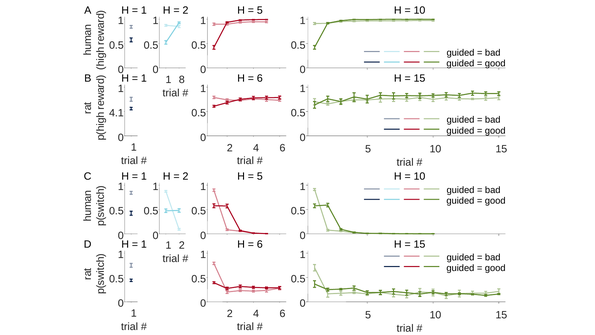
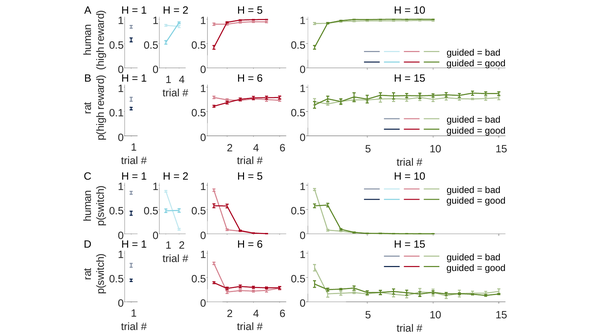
1 8: 8 -> 4 (182, 79)
4.1: 4.1 -> 0.1 (116, 113)
